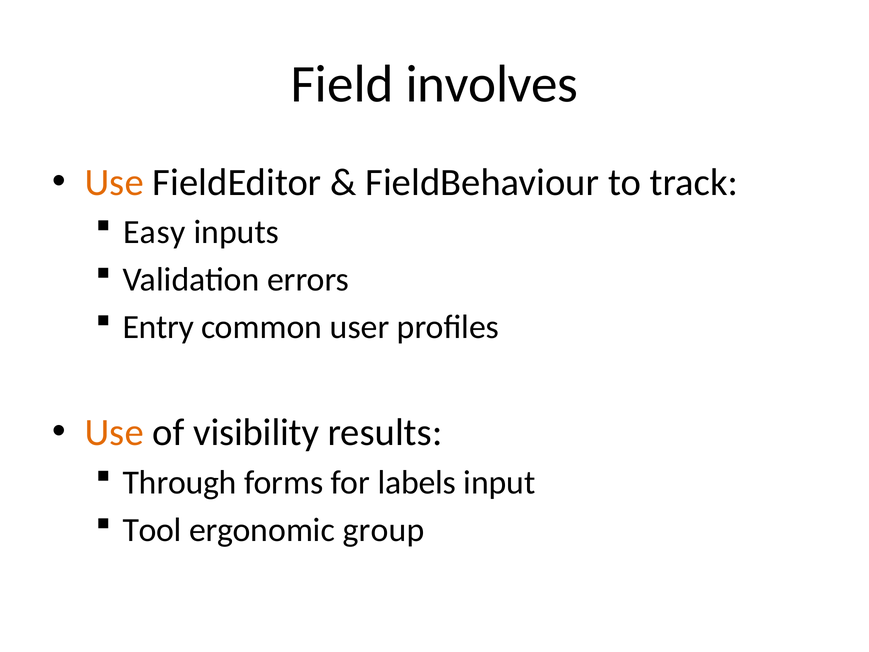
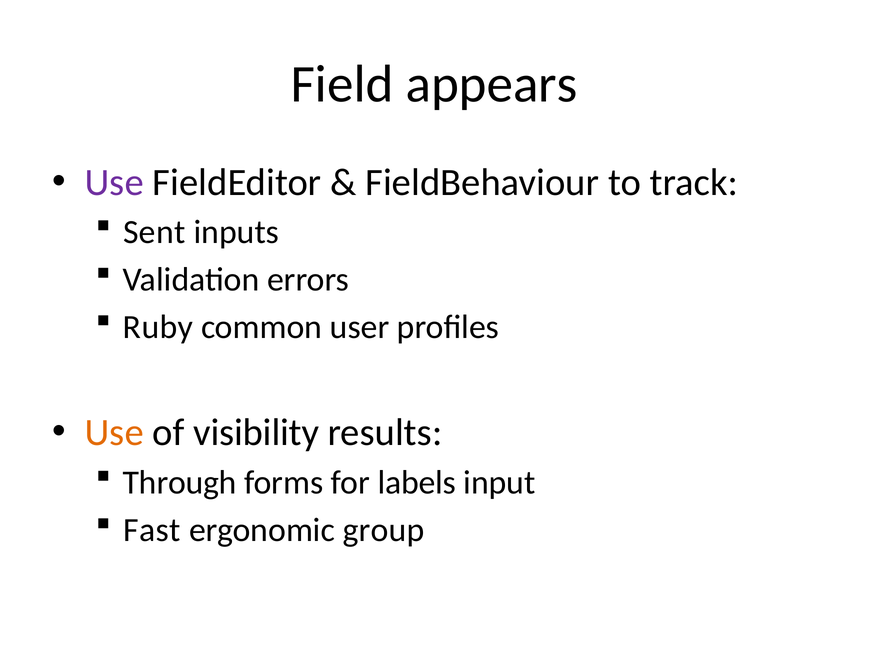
involves: involves -> appears (492, 84)
Use colour: orange -> purple (114, 182)
Easy: Easy -> Sent (154, 232)
Entry: Entry -> Ruby (158, 327)
Tool: Tool -> Fast (152, 530)
